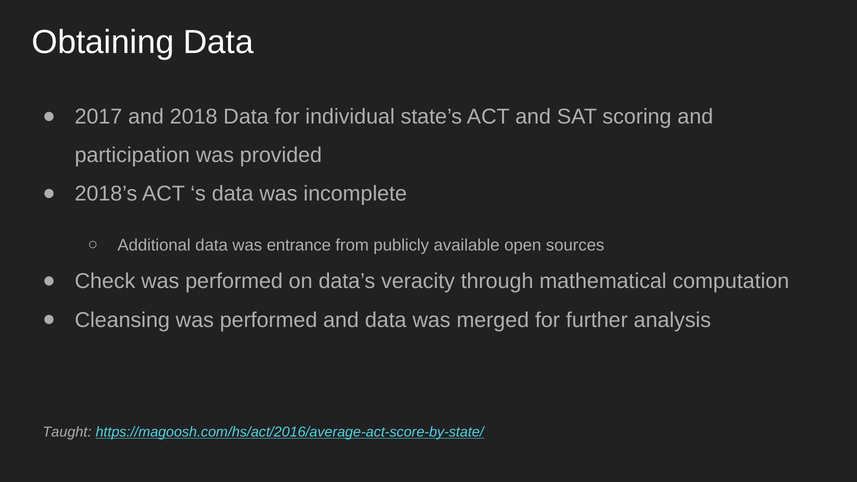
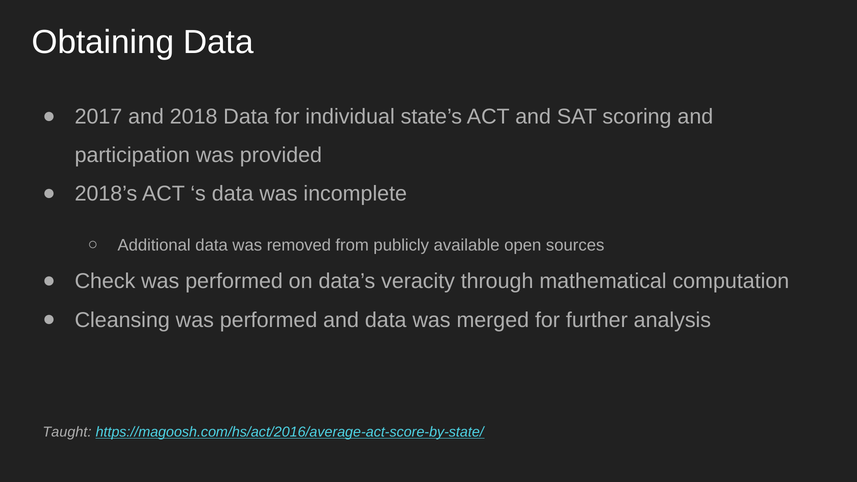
entrance: entrance -> removed (299, 245)
